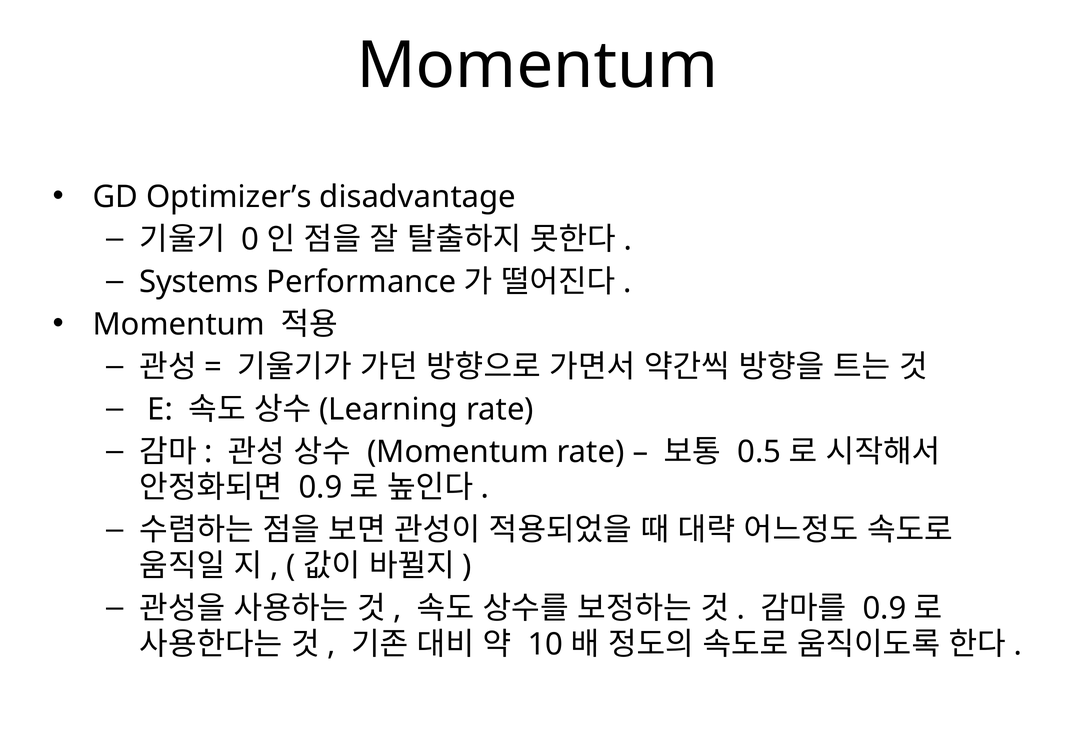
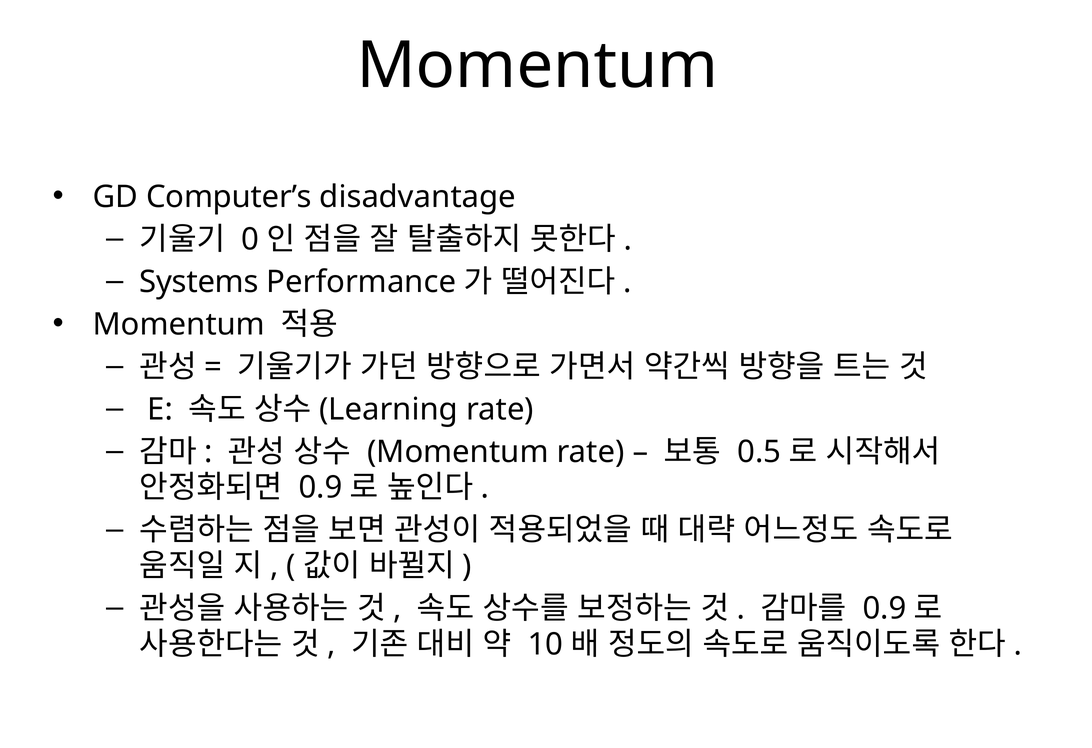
Optimizer’s: Optimizer’s -> Computer’s (229, 197)
